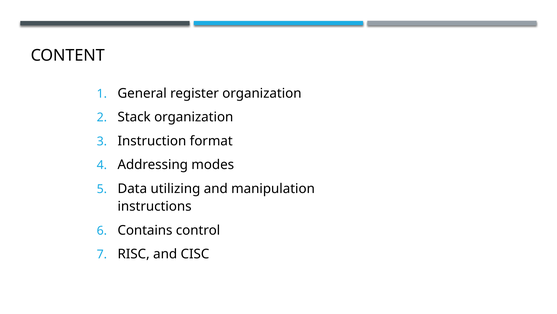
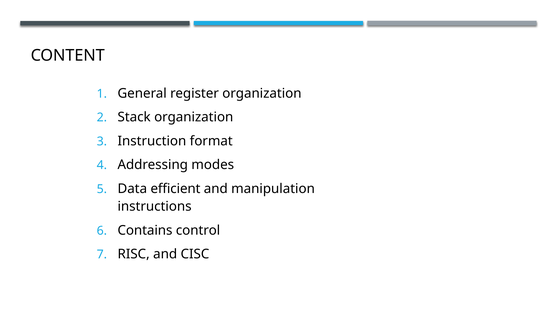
utilizing: utilizing -> efficient (175, 188)
